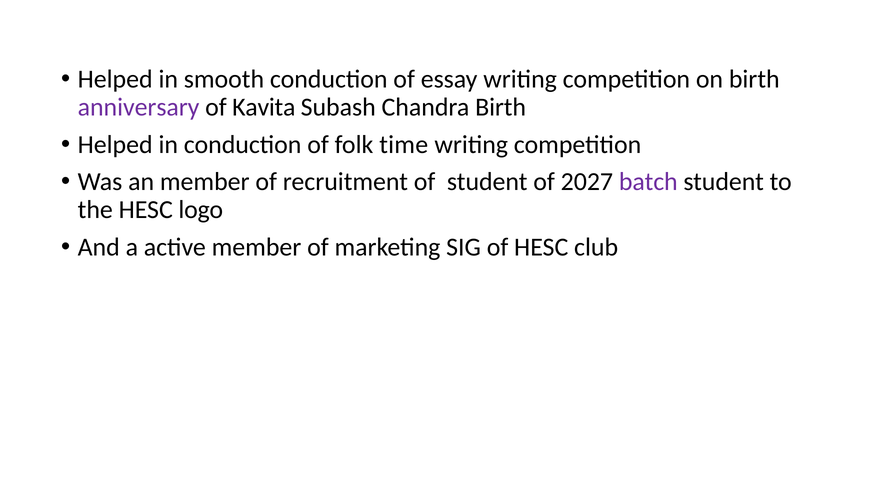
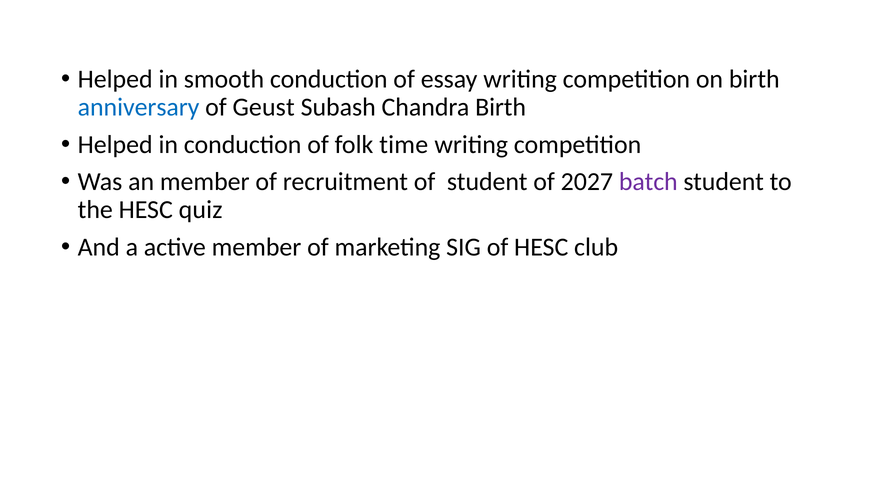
anniversary colour: purple -> blue (139, 107)
Kavita: Kavita -> Geust (264, 107)
logo: logo -> quiz (201, 210)
